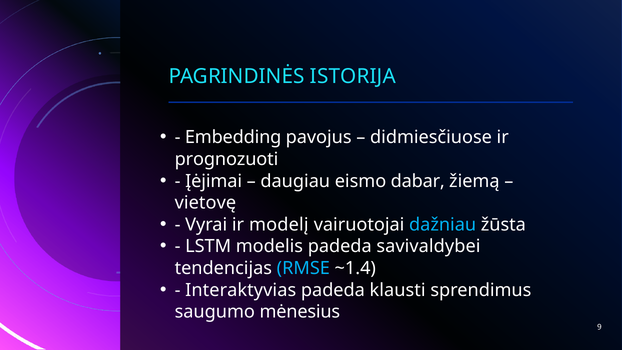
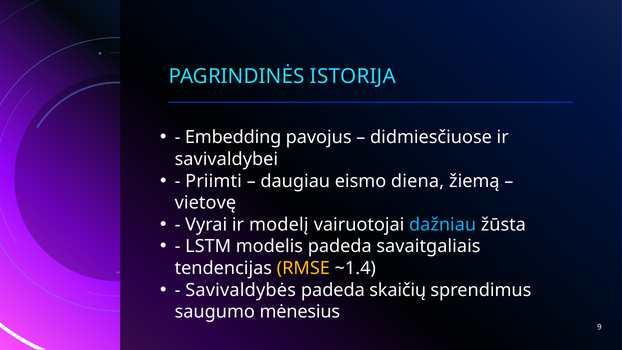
prognozuoti: prognozuoti -> savivaldybei (226, 159)
Įėjimai: Įėjimai -> Priimti (214, 181)
dabar: dabar -> diena (418, 181)
savivaldybei: savivaldybei -> savaitgaliais (428, 246)
RMSE colour: light blue -> yellow (303, 268)
Interaktyvias: Interaktyvias -> Savivaldybės (241, 290)
klausti: klausti -> skaičių (398, 290)
